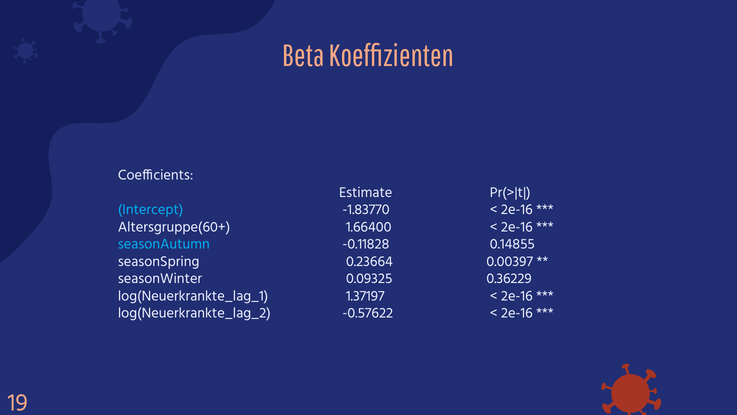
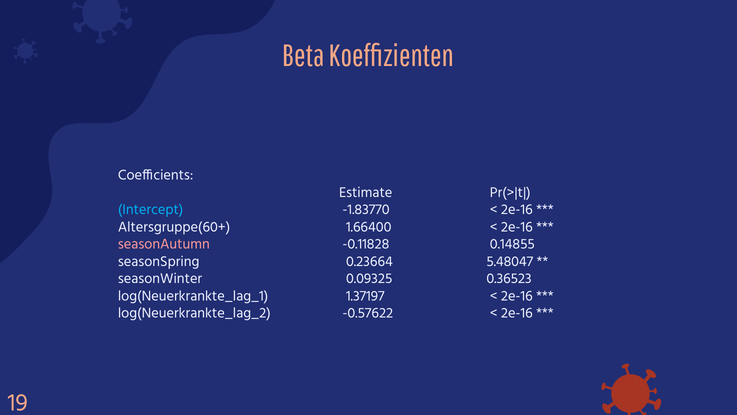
seasonAutumn colour: light blue -> pink (164, 244)
0.00397: 0.00397 -> 5.48047 (510, 261)
0.36229: 0.36229 -> 0.36523 (509, 278)
